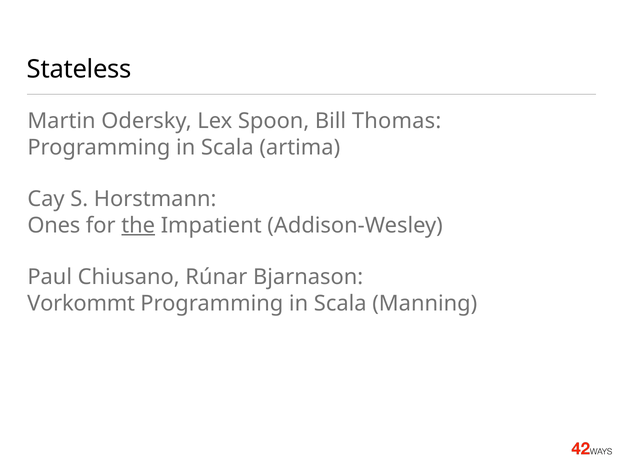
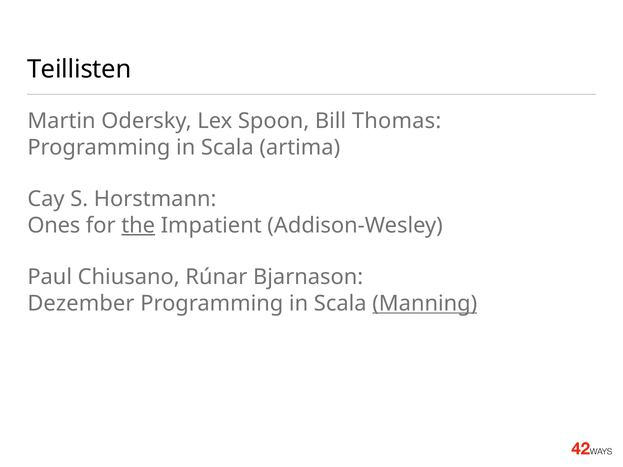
Stateless: Stateless -> Teillisten (79, 69)
Vorkommt: Vorkommt -> Dezember (81, 304)
Manning underline: none -> present (425, 304)
